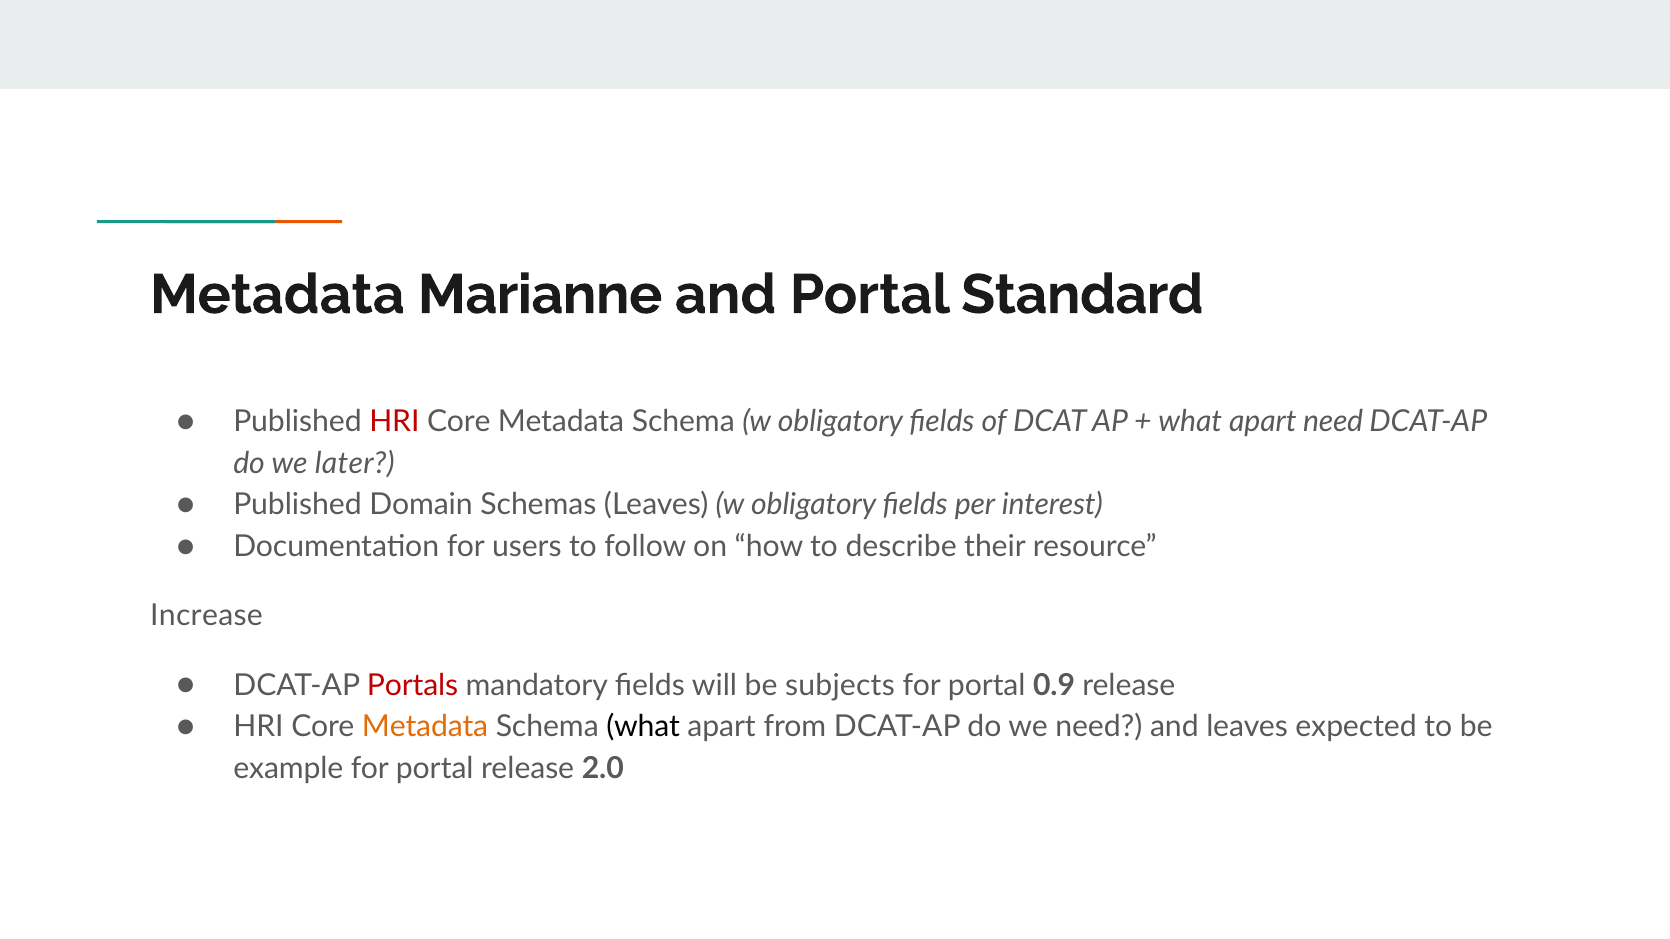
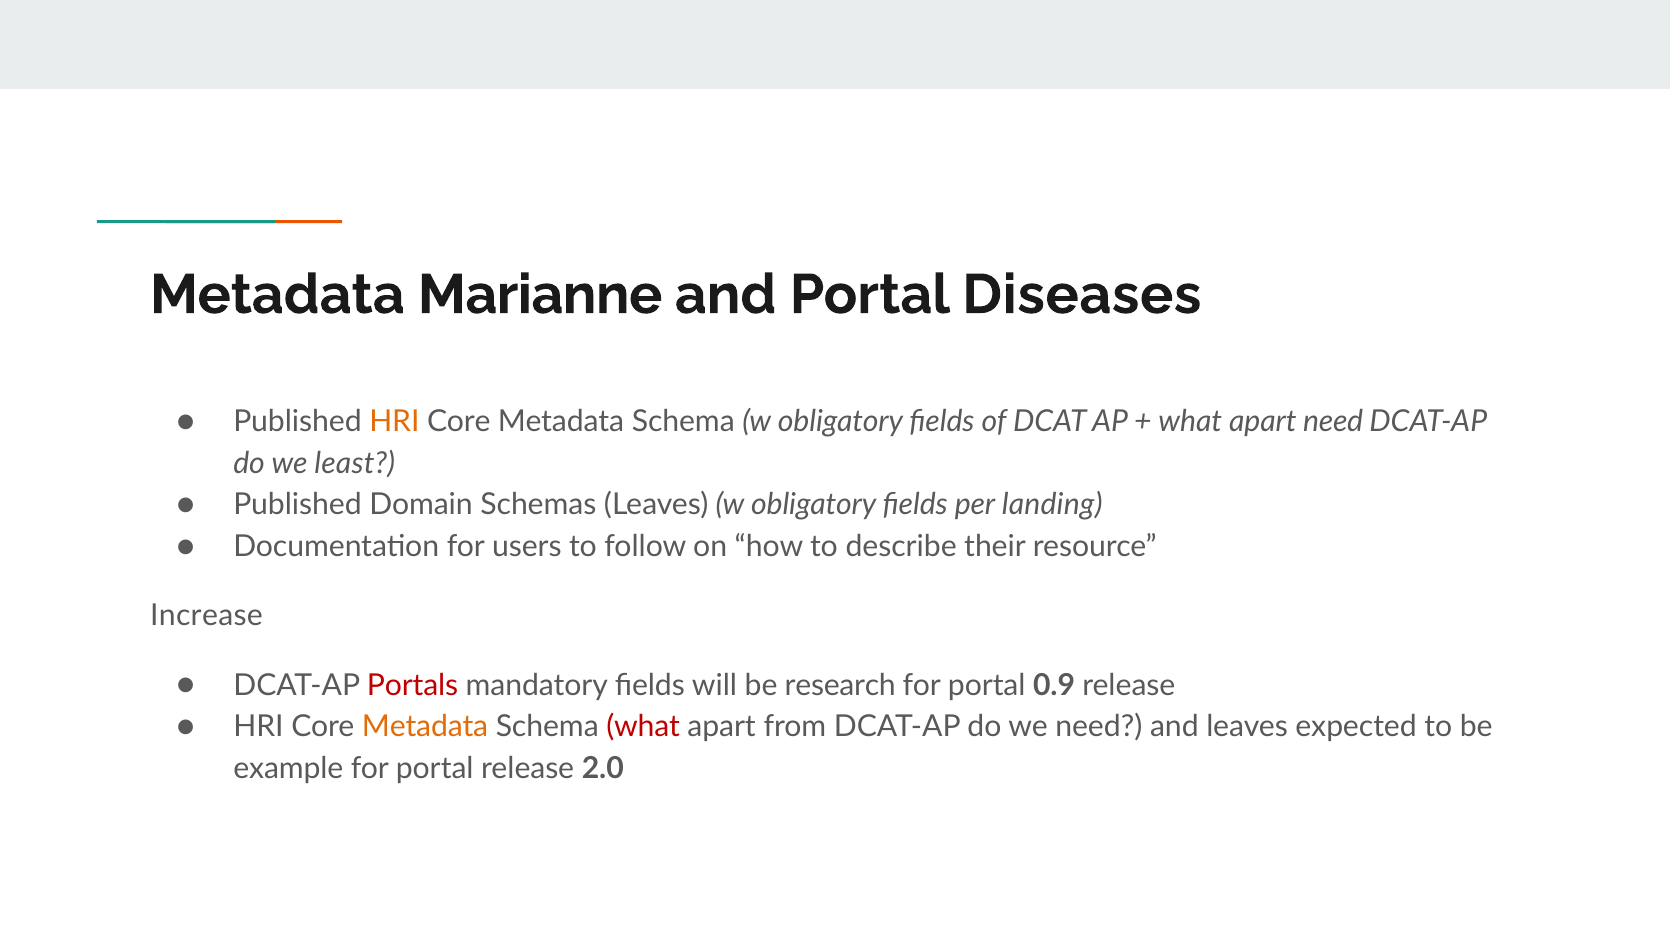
Standard: Standard -> Diseases (1082, 295)
HRI colour: red -> orange (394, 422)
later: later -> least (355, 464)
interest: interest -> landing (1052, 505)
subjects: subjects -> research (840, 686)
what colour: black -> red (643, 727)
